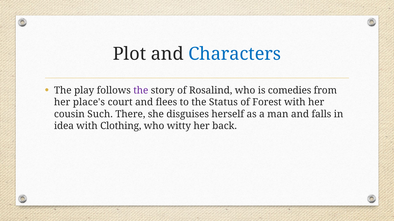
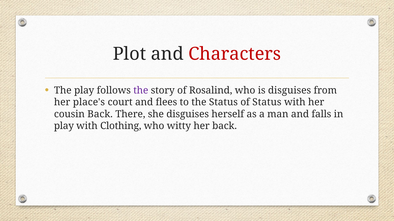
Characters colour: blue -> red (235, 54)
is comedies: comedies -> disguises (290, 91)
of Forest: Forest -> Status (267, 103)
cousin Such: Such -> Back (100, 114)
idea: idea -> play (64, 126)
